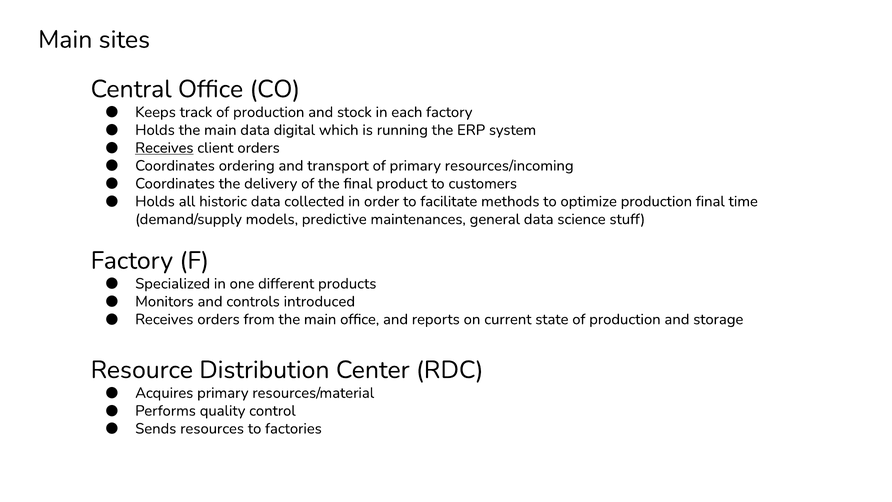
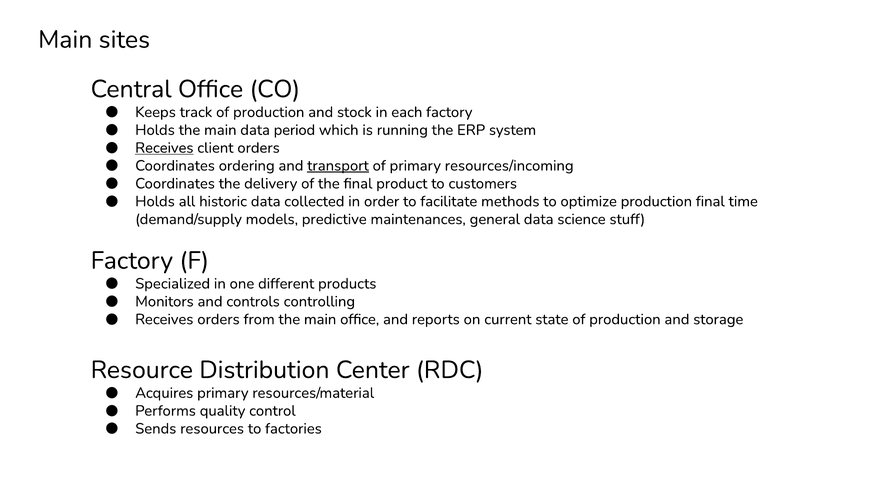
digital: digital -> period (294, 130)
transport underline: none -> present (338, 166)
introduced: introduced -> controlling (319, 301)
